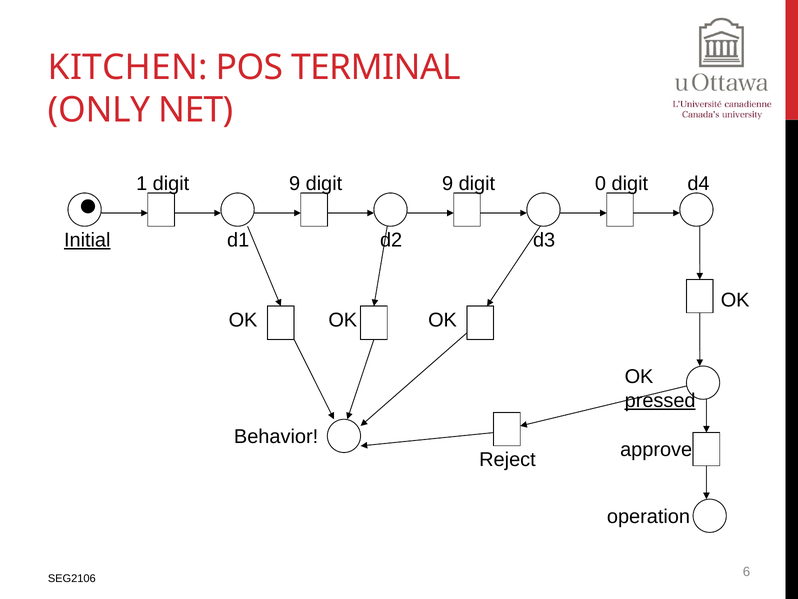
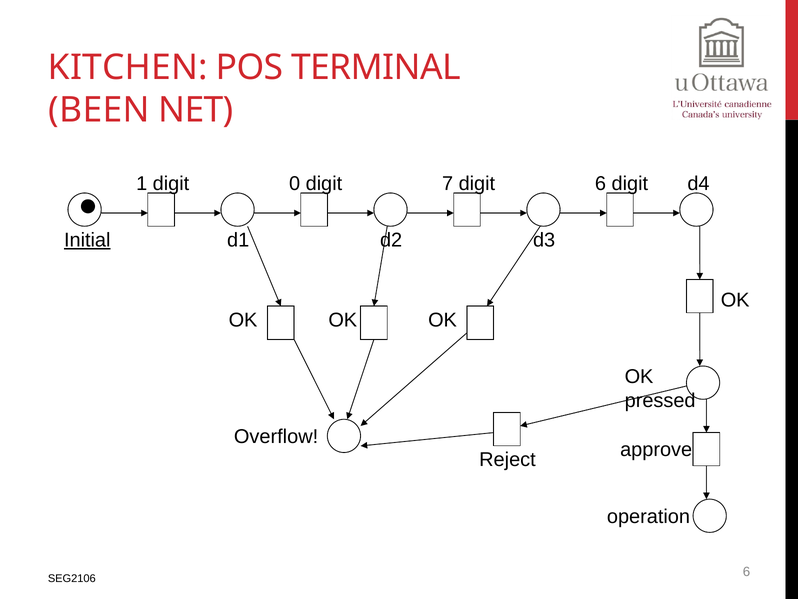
ONLY: ONLY -> BEEN (99, 110)
1 digit 9: 9 -> 0 (295, 184)
9: 9 -> 7 (448, 184)
digit 0: 0 -> 6 (601, 184)
pressed underline: present -> none (660, 400)
Behavior: Behavior -> Overflow (276, 436)
